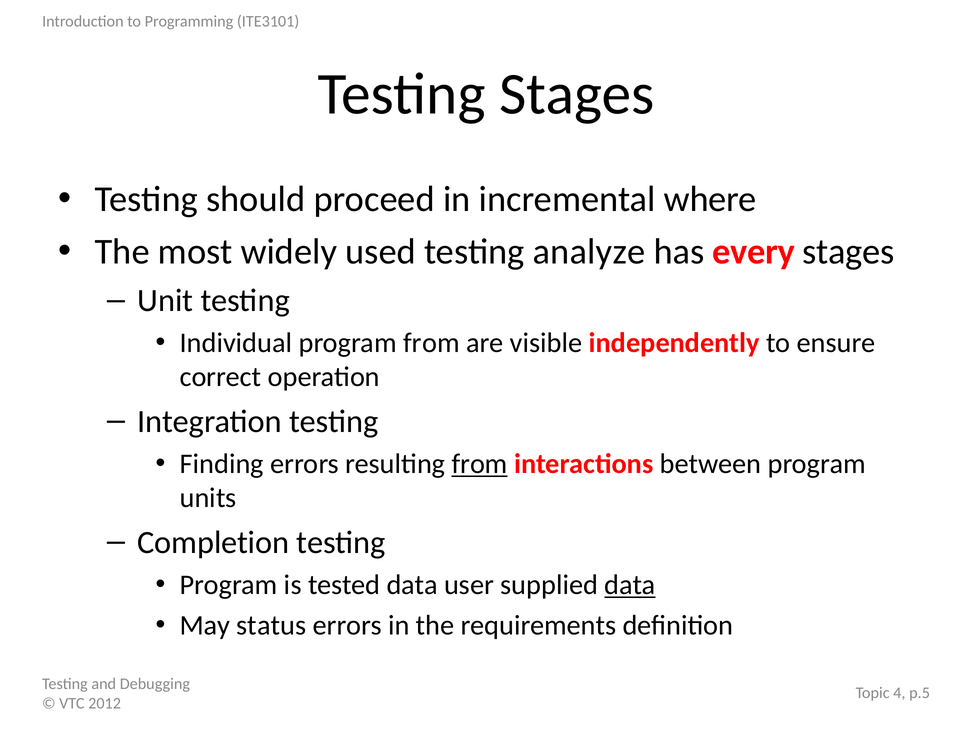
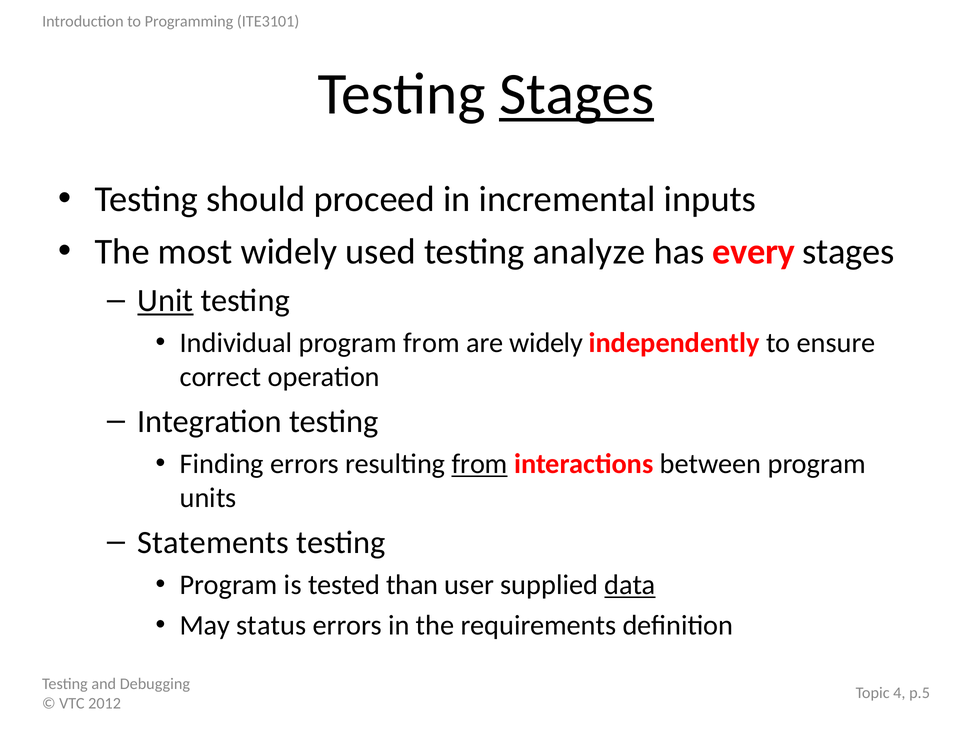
Stages underline: none -> present (577, 94)
where: where -> inputs (710, 199)
Unit underline: none -> present (165, 300)
are visible: visible -> widely (546, 343)
Completion: Completion -> Statements (213, 542)
tested data: data -> than (412, 585)
